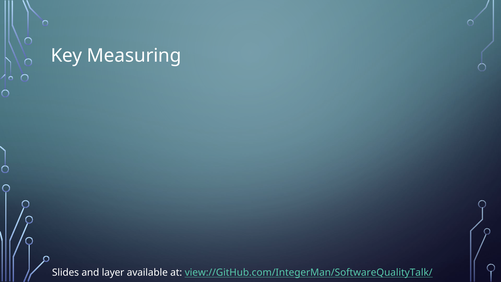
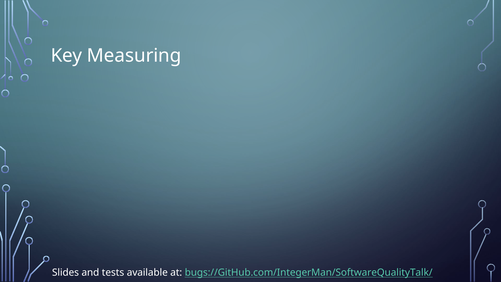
layer: layer -> tests (113, 273)
view://GitHub.com/IntegerMan/SoftwareQualityTalk/: view://GitHub.com/IntegerMan/SoftwareQualityTalk/ -> bugs://GitHub.com/IntegerMan/SoftwareQualityTalk/ (309, 273)
